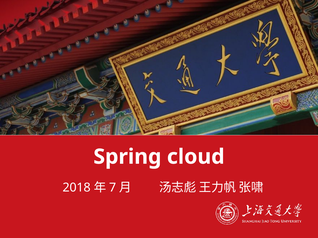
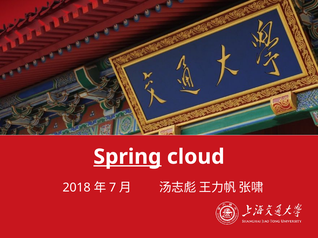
Spring underline: none -> present (127, 157)
